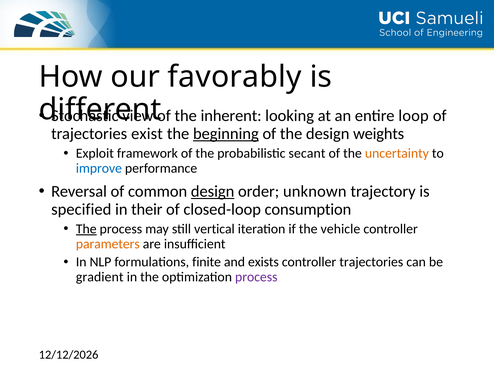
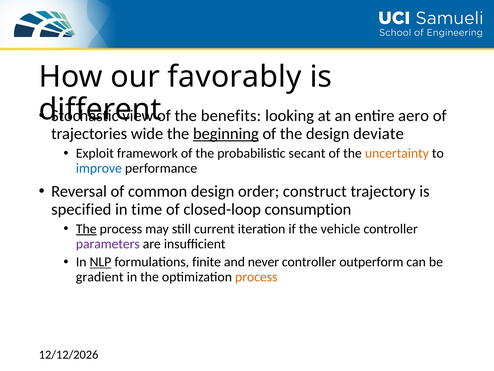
inherent: inherent -> benefits (231, 116)
loop: loop -> aero (414, 116)
exist: exist -> wide (147, 133)
weights: weights -> deviate (378, 133)
design underline: present -> none (213, 191)
unknown: unknown -> construct (315, 191)
their: their -> time (147, 209)
vertical: vertical -> current (214, 229)
parameters colour: orange -> purple (108, 243)
NLP underline: none -> present (100, 262)
exists: exists -> never (263, 262)
controller trajectories: trajectories -> outperform (371, 262)
process colour: purple -> orange (256, 277)
